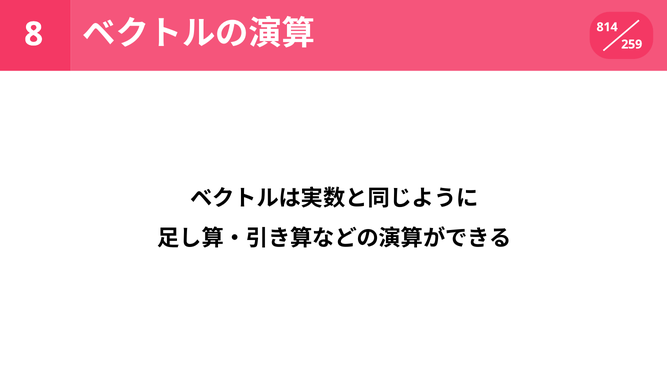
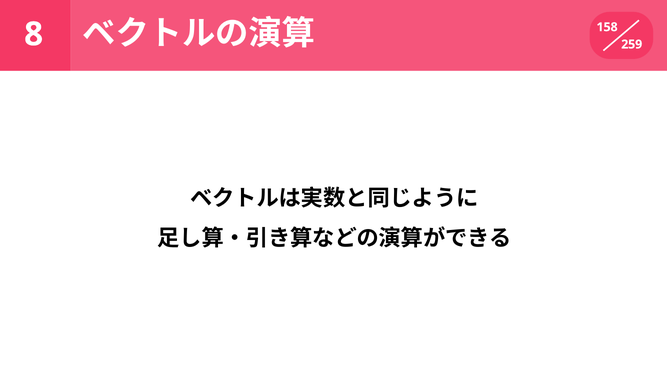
814: 814 -> 158 (607, 27)
